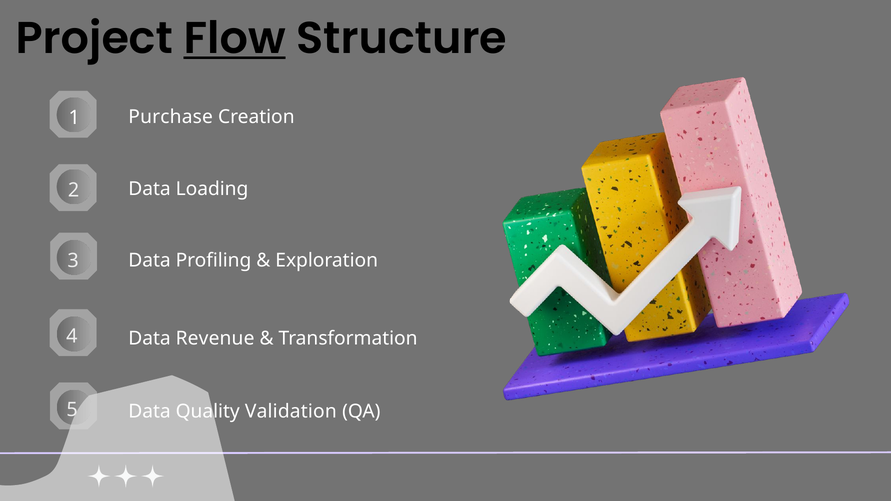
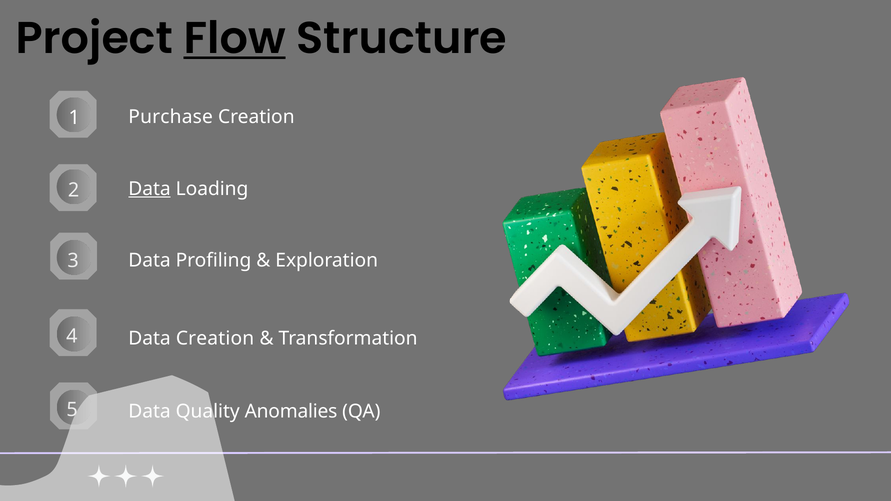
Data underline: none -> present (150, 189)
Data Revenue: Revenue -> Creation (215, 338)
Validation: Validation -> Anomalies (291, 412)
